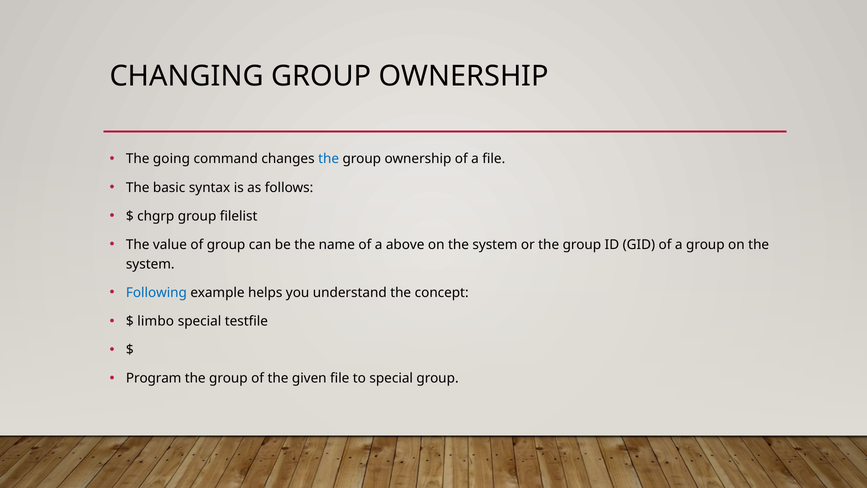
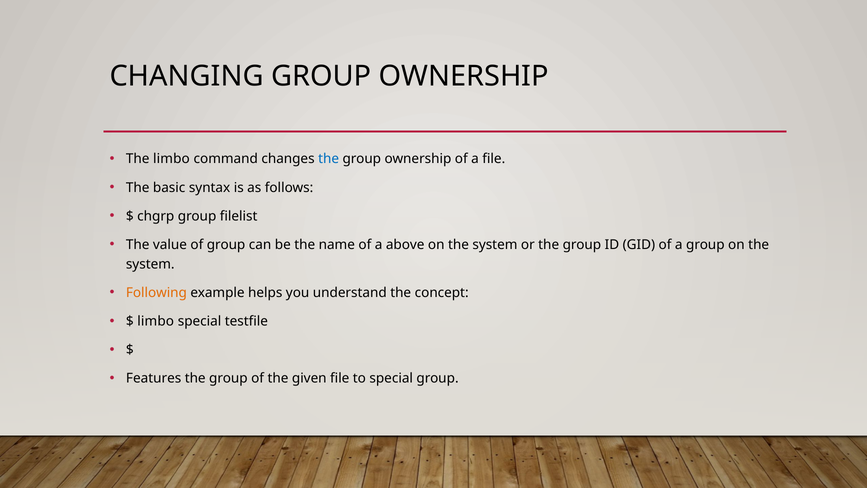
The going: going -> limbo (171, 159)
Following colour: blue -> orange (156, 293)
Program: Program -> Features (154, 378)
